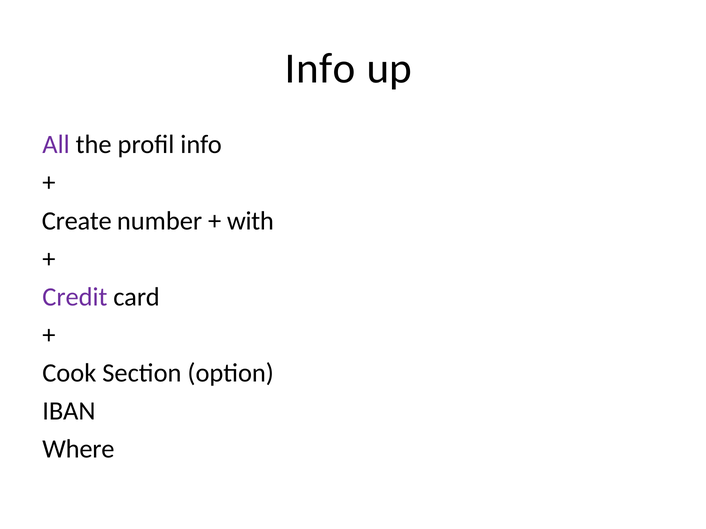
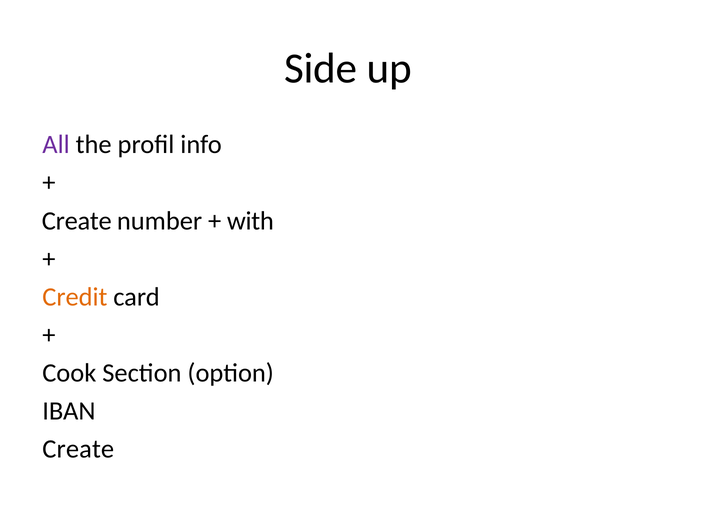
Info: Info -> Side (321, 68)
Credit colour: purple -> orange (75, 297)
Where: Where -> Create (78, 449)
